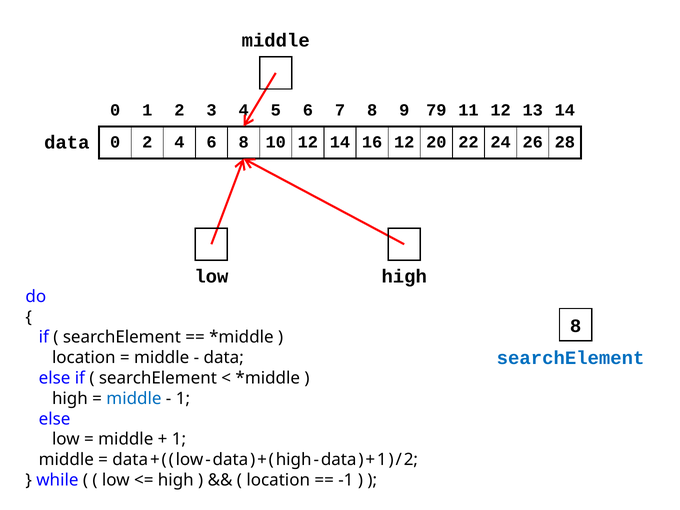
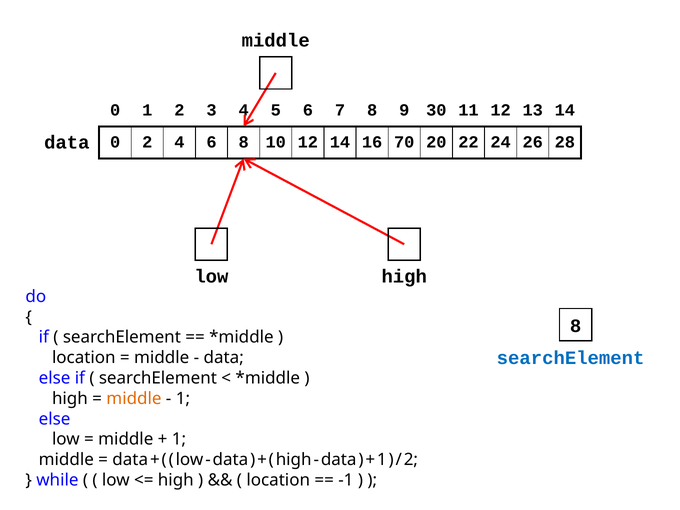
79: 79 -> 30 (436, 110)
16 12: 12 -> 70 (404, 142)
middle colour: blue -> orange (134, 399)
